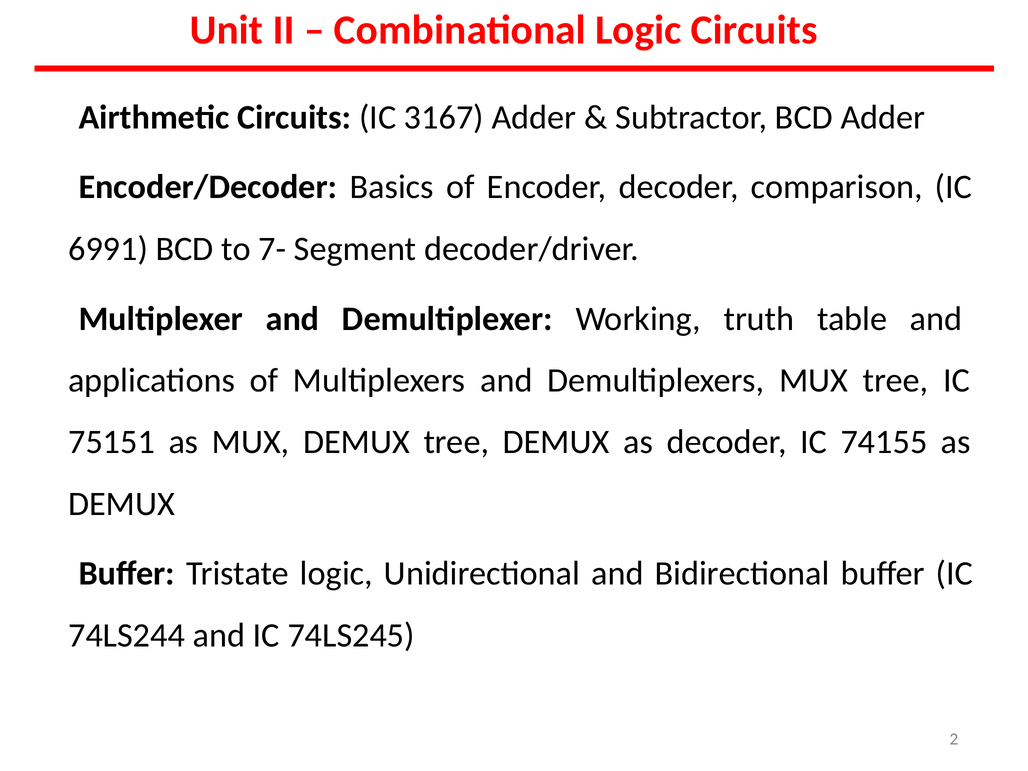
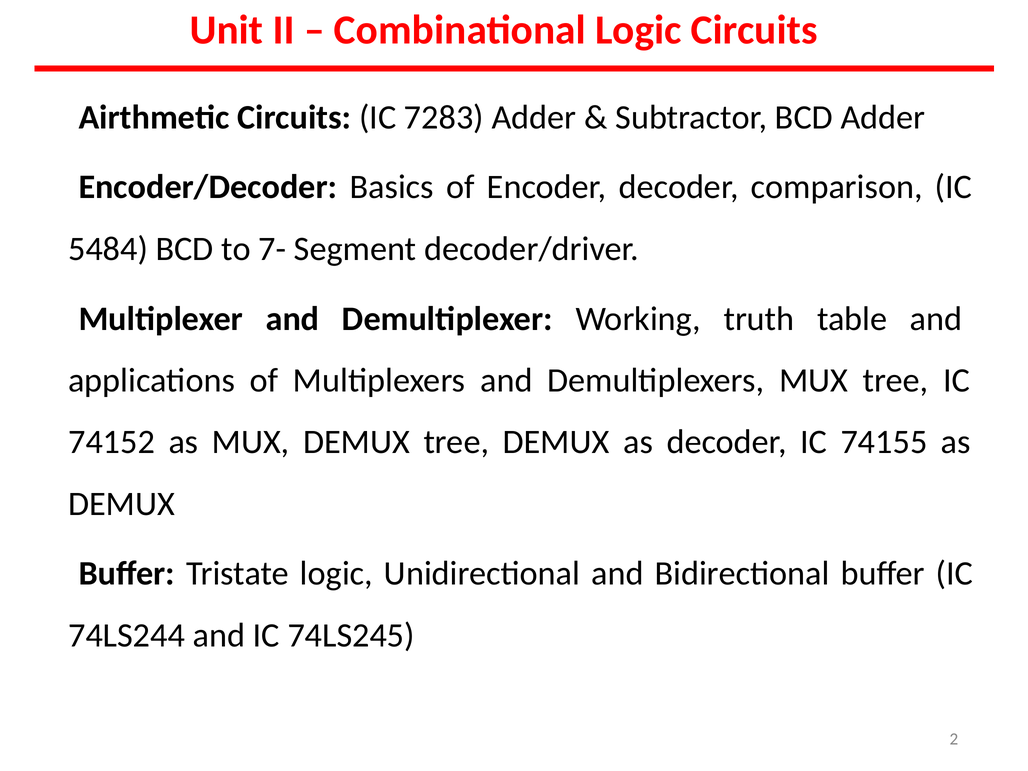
3167: 3167 -> 7283 (444, 117)
6991: 6991 -> 5484 (108, 249)
75151: 75151 -> 74152 (112, 442)
